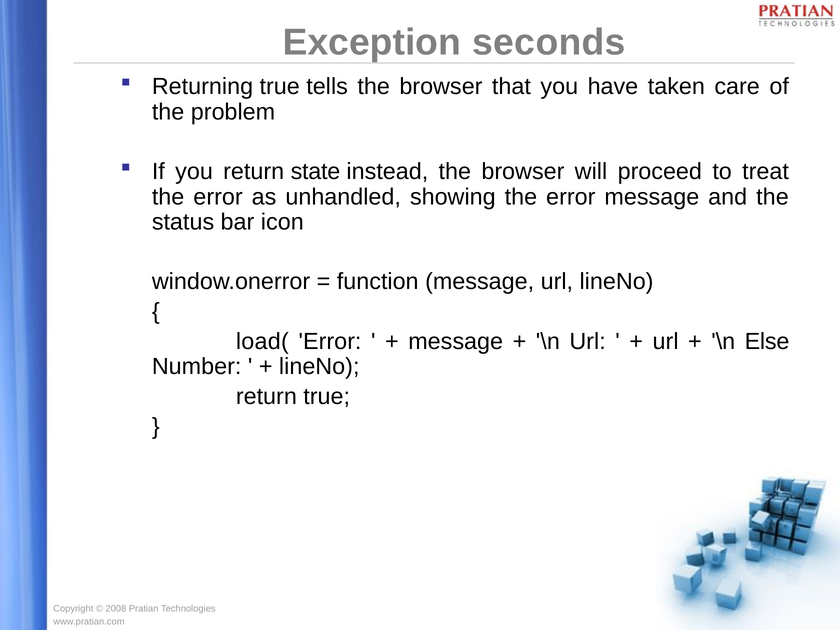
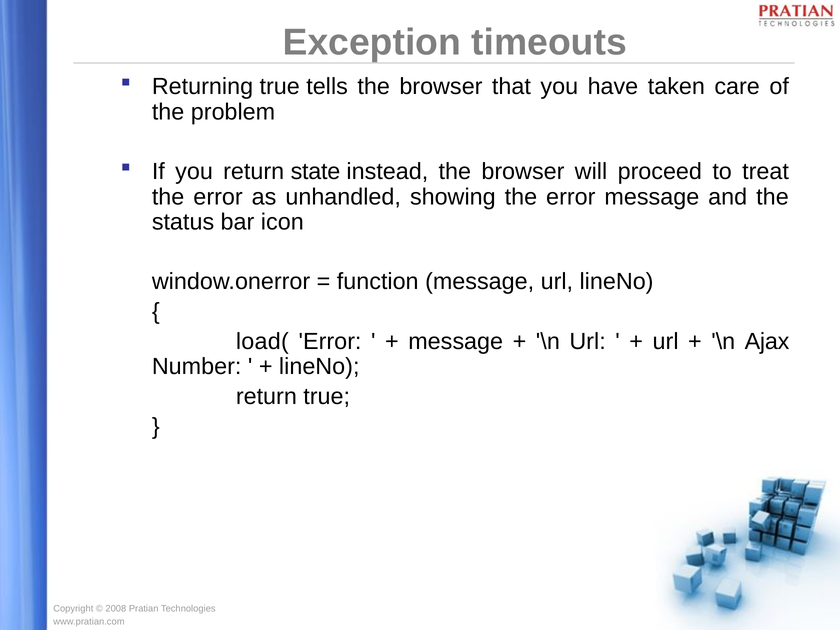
seconds: seconds -> timeouts (549, 42)
Else: Else -> Ajax (767, 341)
